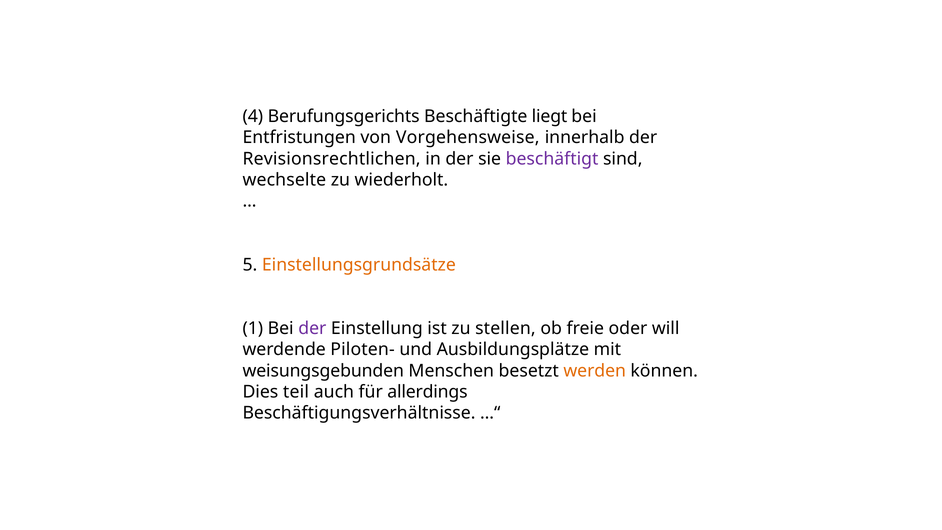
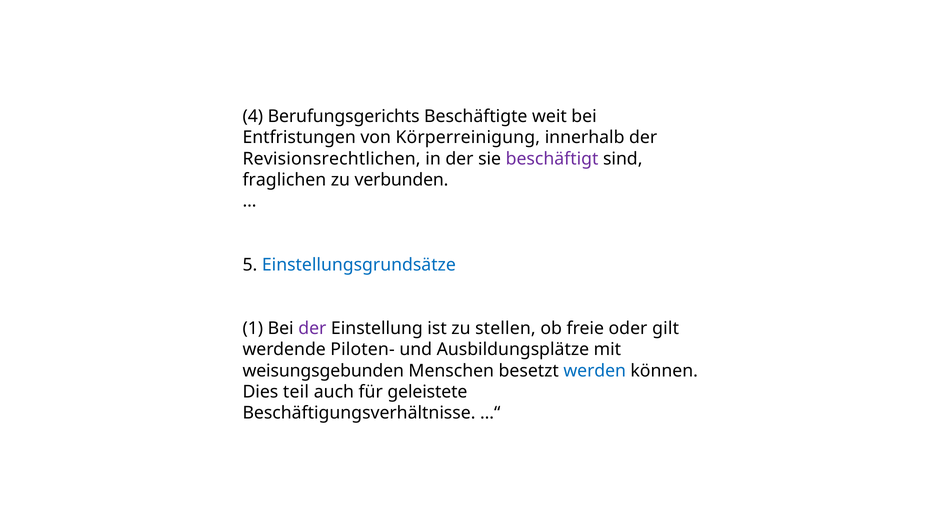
liegt: liegt -> weit (549, 116)
Vorgehensweise: Vorgehensweise -> Körperreinigung (468, 138)
wechselte: wechselte -> fraglichen (284, 180)
wiederholt: wiederholt -> verbunden (401, 180)
Einstellungsgrundsätze colour: orange -> blue (359, 265)
will: will -> gilt (666, 328)
werden colour: orange -> blue (595, 371)
allerdings: allerdings -> geleistete (427, 392)
